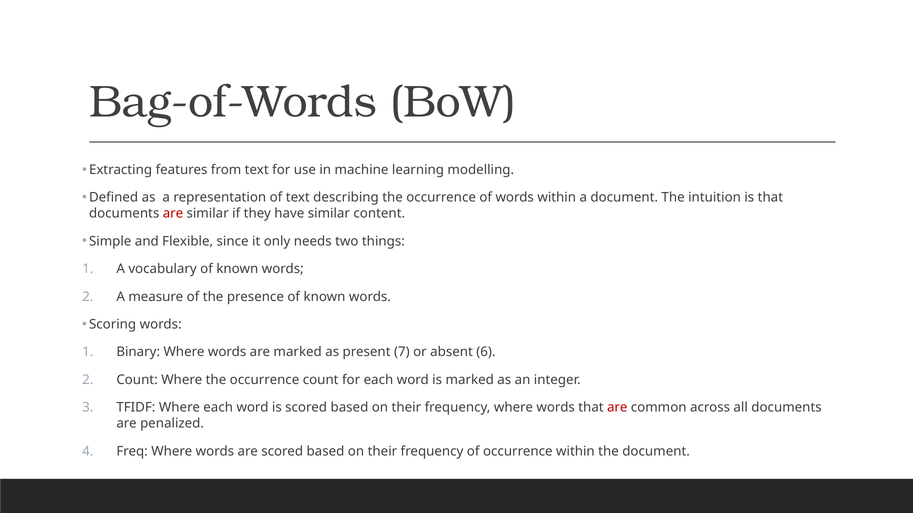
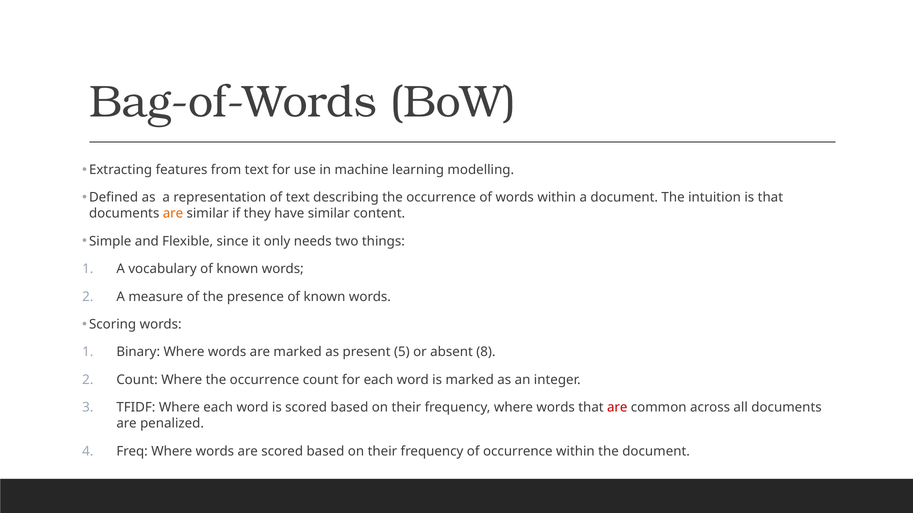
are colour: red -> orange (173, 214)
7: 7 -> 5 (402, 352)
6: 6 -> 8 (486, 352)
